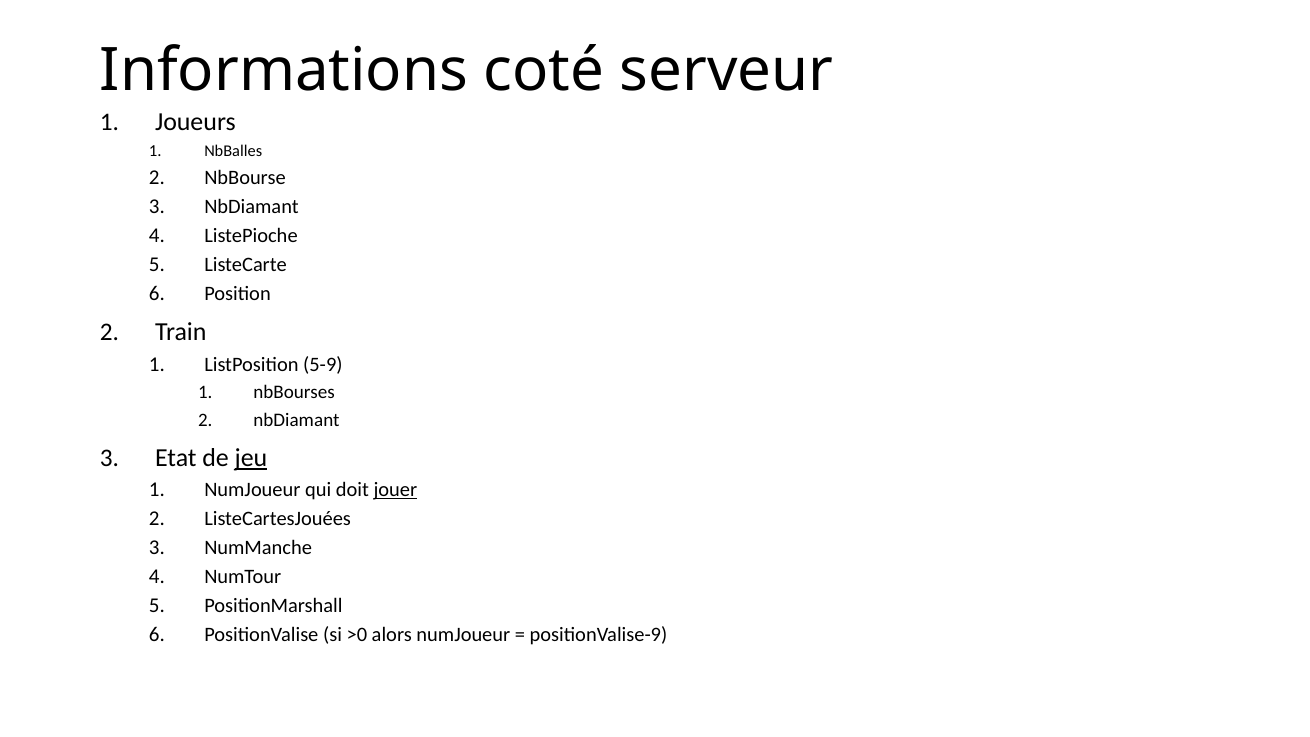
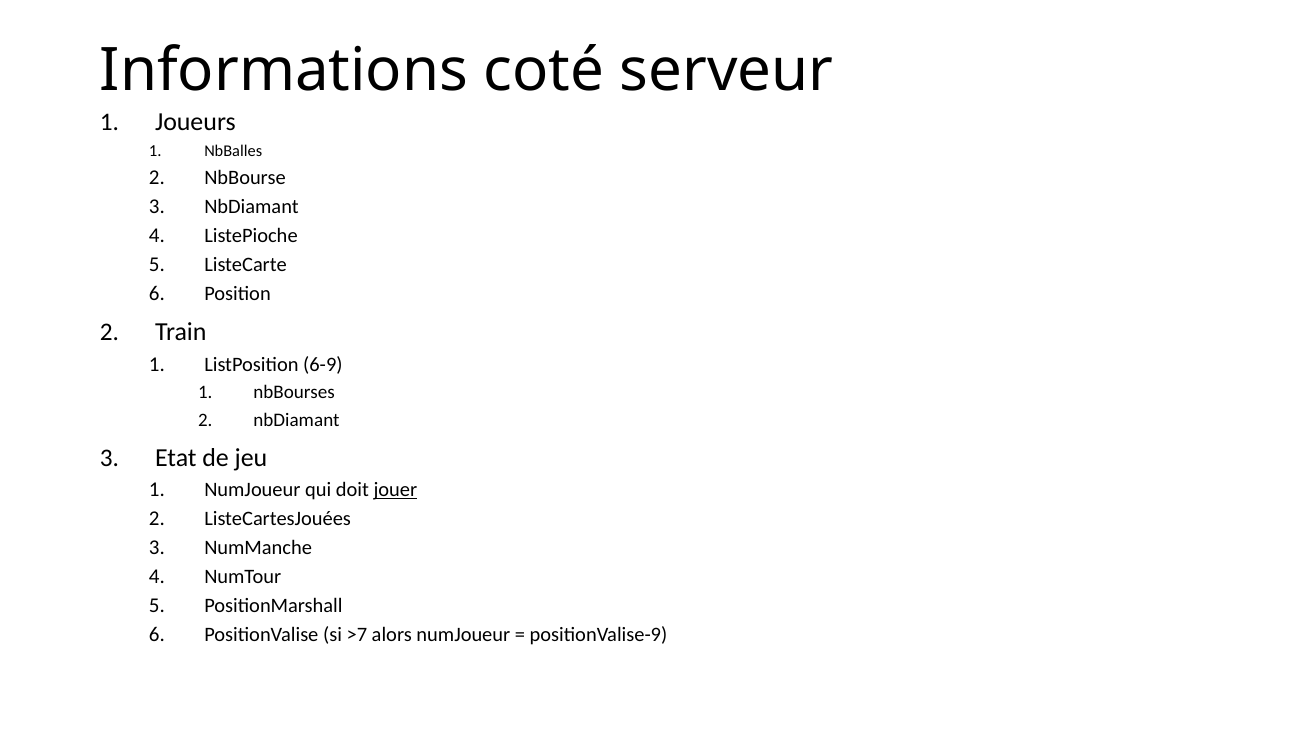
5-9: 5-9 -> 6-9 (323, 364)
jeu underline: present -> none (251, 458)
>0: >0 -> >7 (357, 634)
